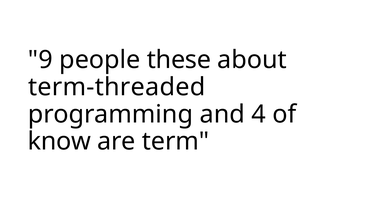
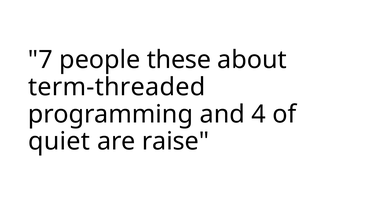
9: 9 -> 7 (40, 60)
know: know -> quiet (59, 142)
term: term -> raise (175, 142)
